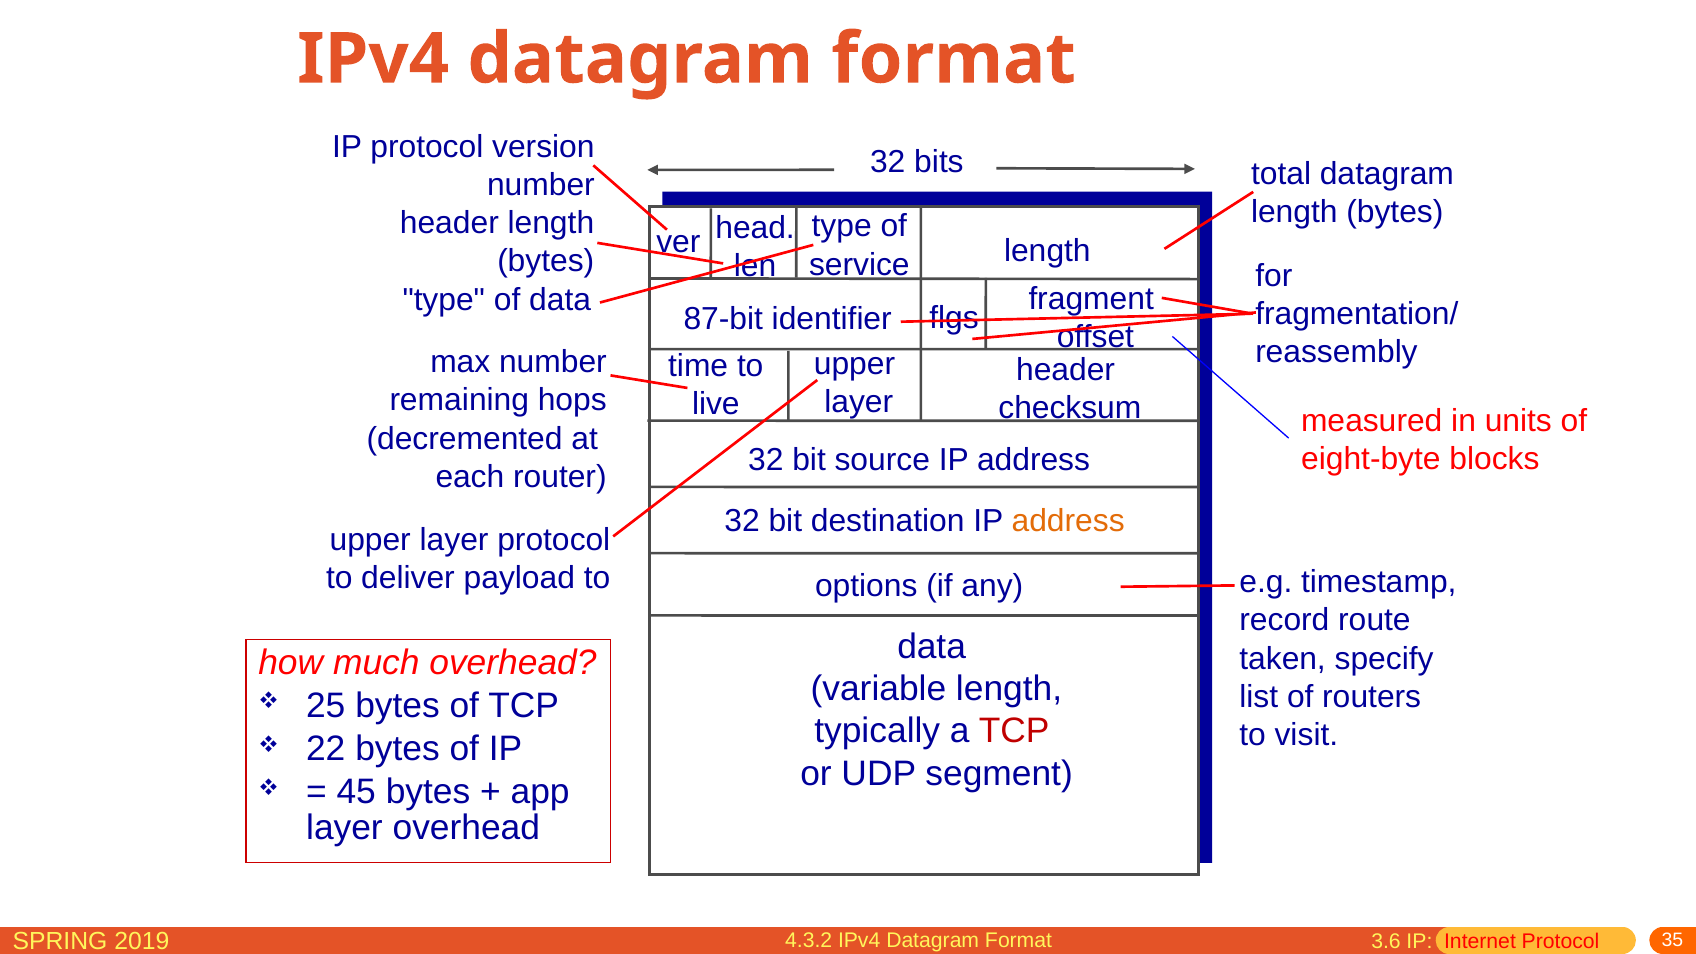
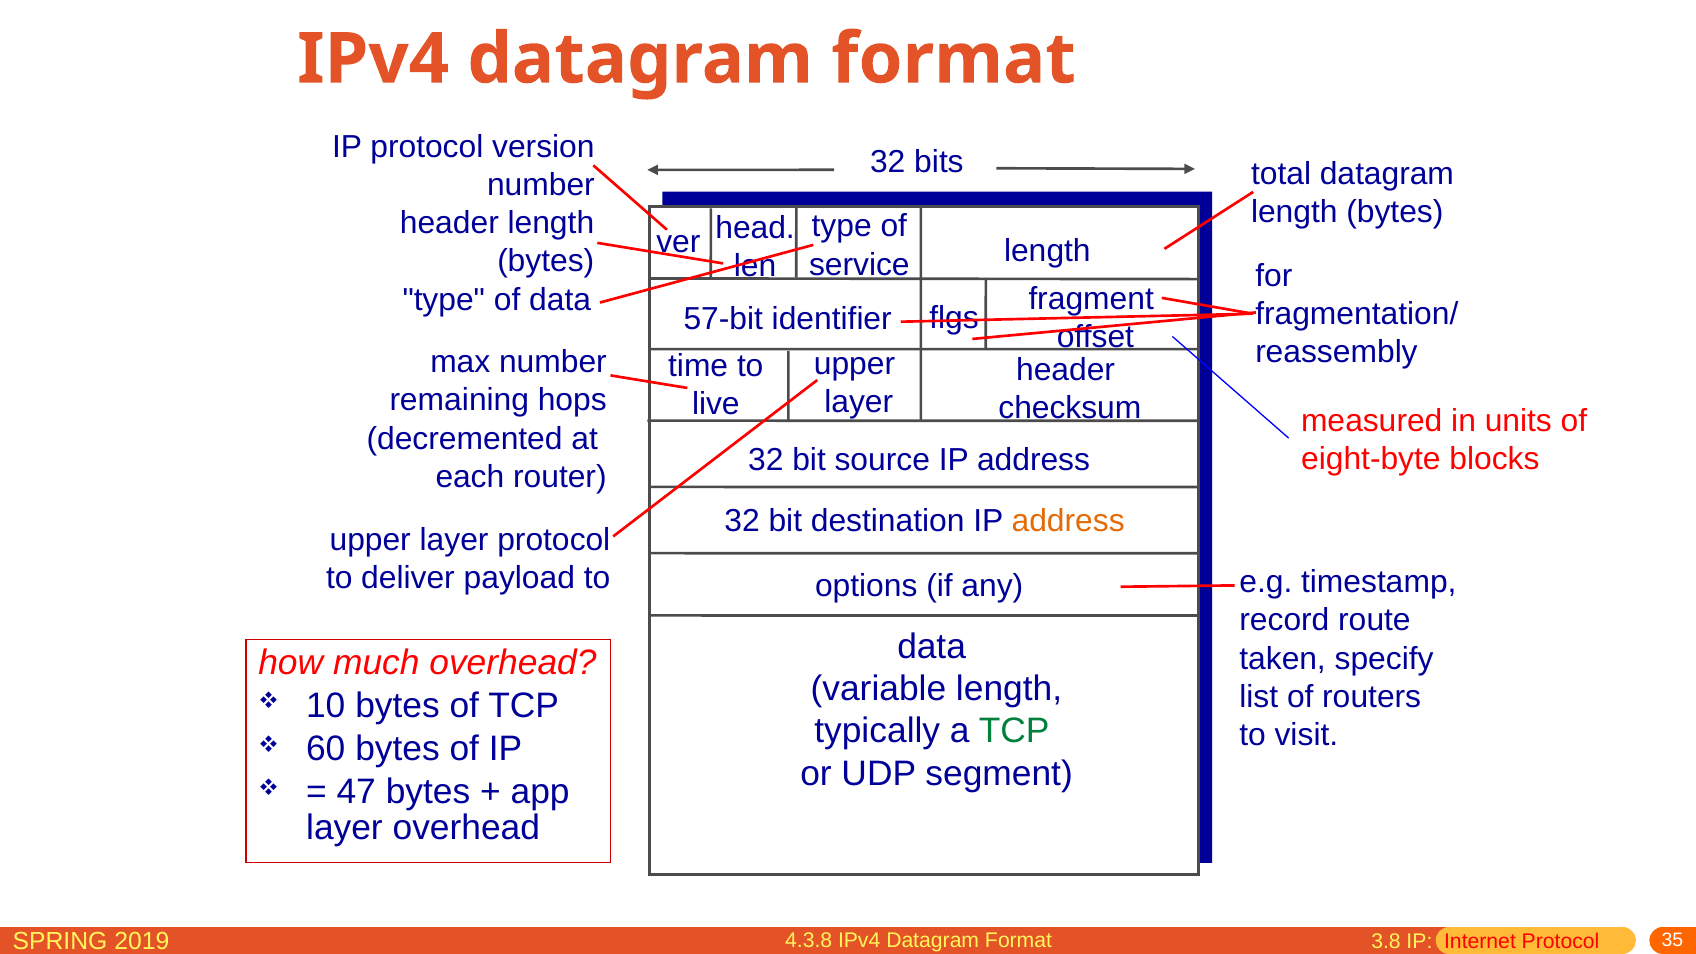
87-bit: 87-bit -> 57-bit (723, 319)
25: 25 -> 10 (326, 706)
TCP colour: red -> green (1014, 731)
22: 22 -> 60 (326, 749)
45: 45 -> 47 (356, 792)
4.3.2: 4.3.2 -> 4.3.8 (809, 941)
3.6: 3.6 -> 3.8 (1386, 942)
